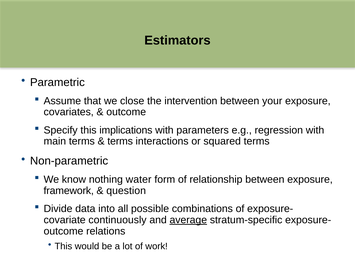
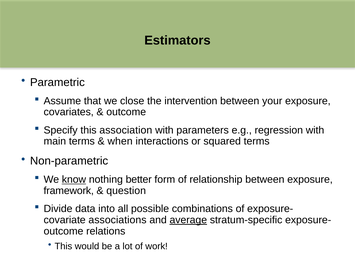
implications: implications -> association (126, 130)
terms: terms -> when (120, 141)
know underline: none -> present (74, 180)
water: water -> better (139, 180)
continuously: continuously -> associations (117, 220)
